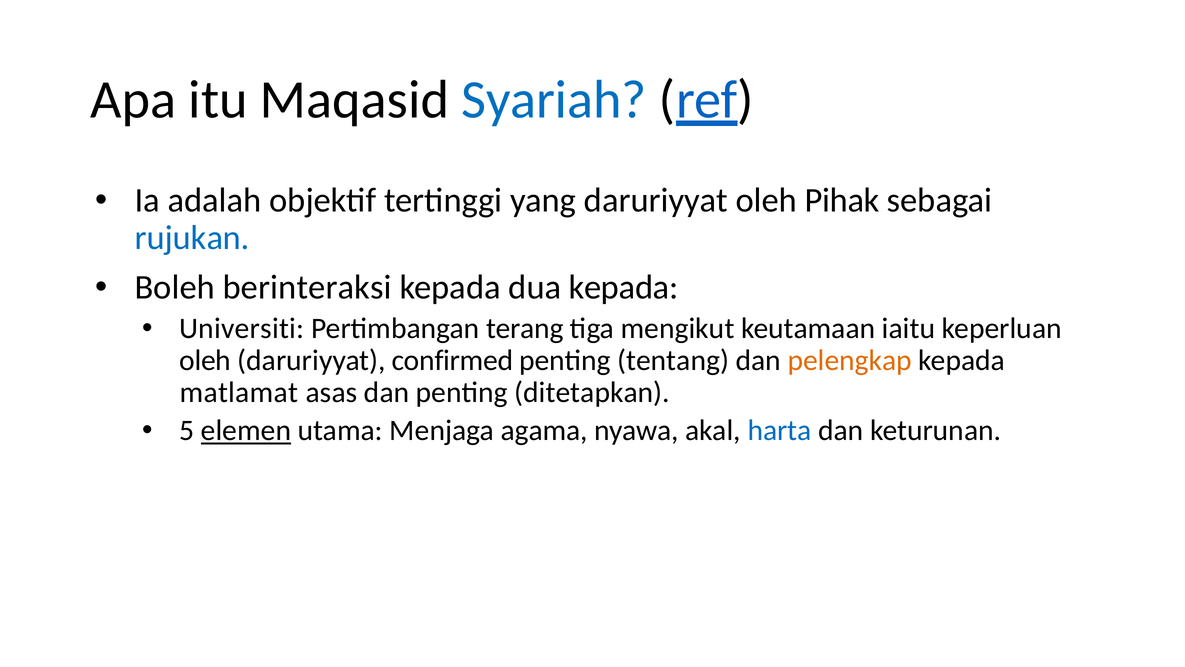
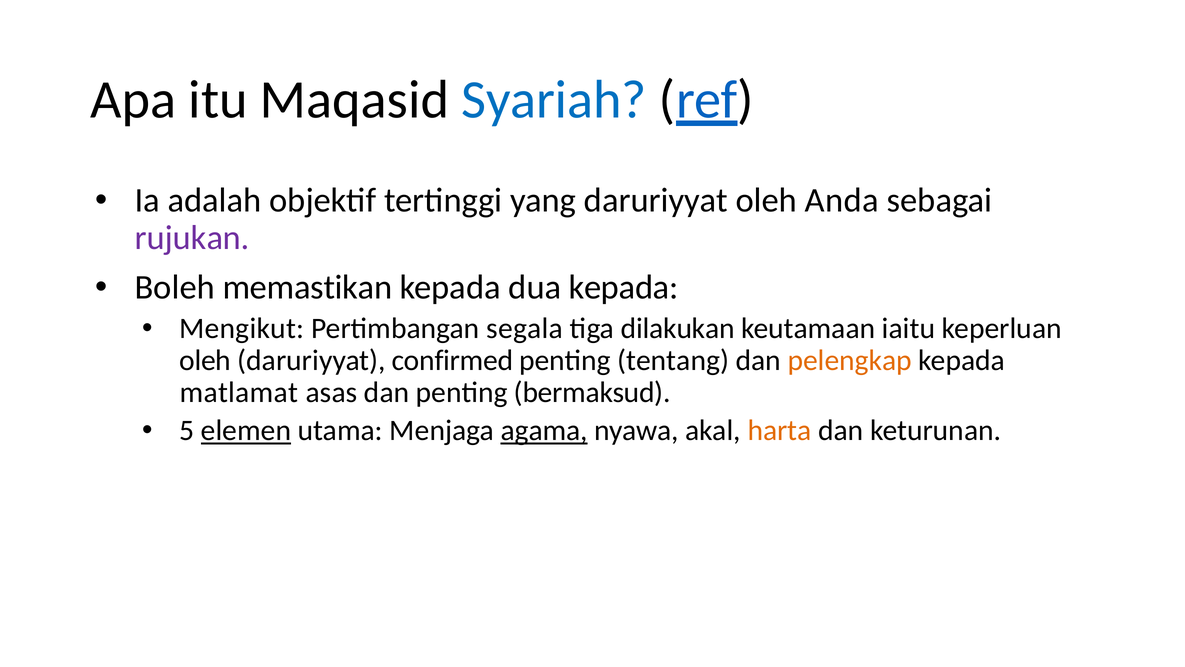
Pihak: Pihak -> Anda (842, 200)
rujukan colour: blue -> purple (192, 238)
berinteraksi: berinteraksi -> memastikan (307, 287)
Universiti: Universiti -> Mengikut (242, 328)
terang: terang -> segala (525, 328)
mengikut: mengikut -> dilakukan (678, 328)
ditetapkan: ditetapkan -> bermaksud (592, 392)
agama underline: none -> present (544, 430)
harta colour: blue -> orange (780, 430)
